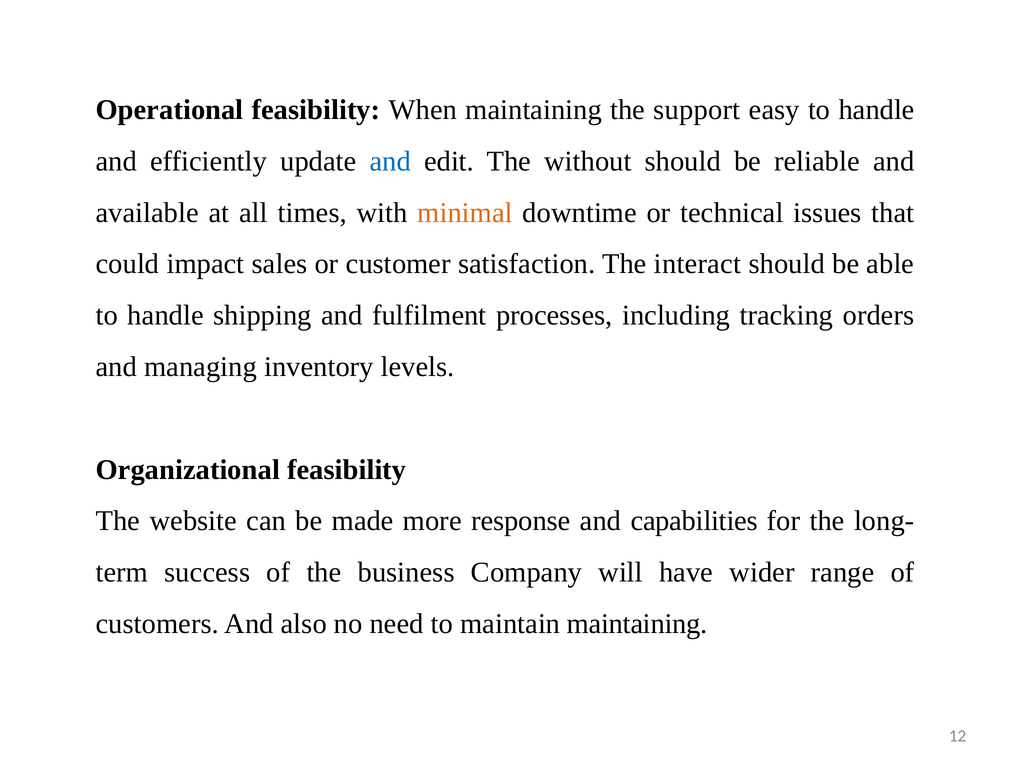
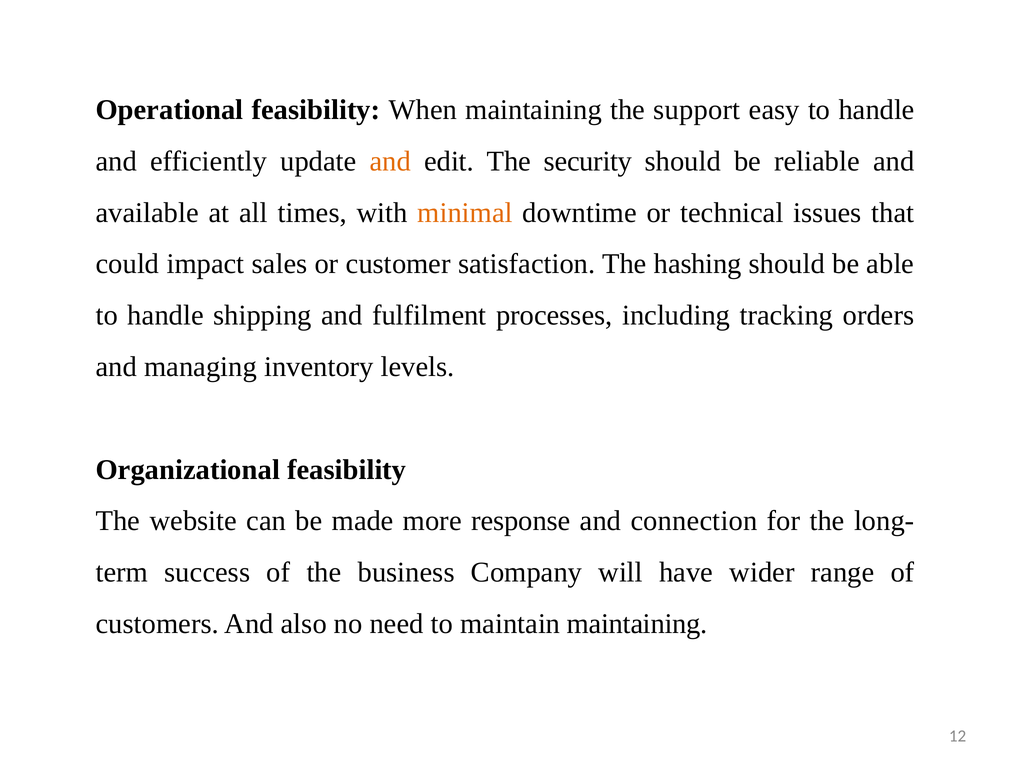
and colour: blue -> orange (390, 161)
without: without -> security (588, 161)
interact: interact -> hashing (698, 264)
capabilities: capabilities -> connection (694, 521)
